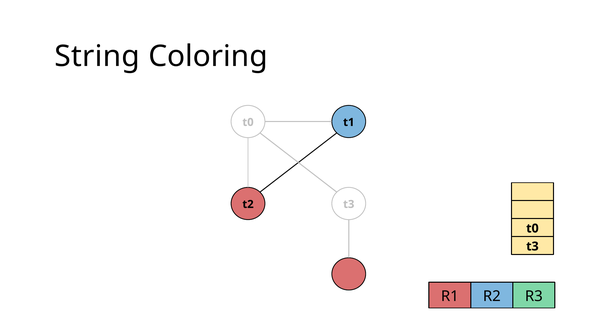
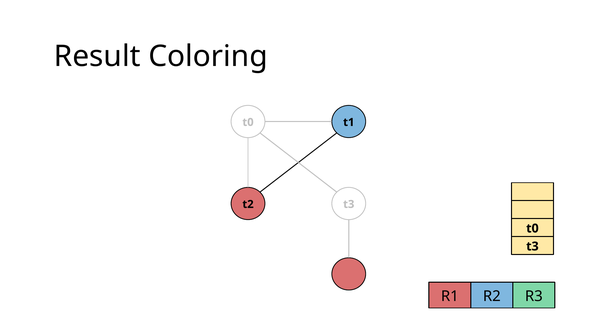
String: String -> Result (97, 56)
